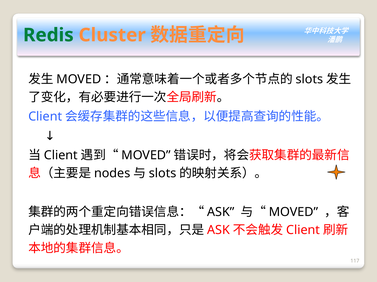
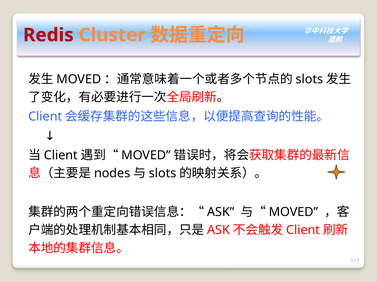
Redis colour: green -> red (48, 35)
